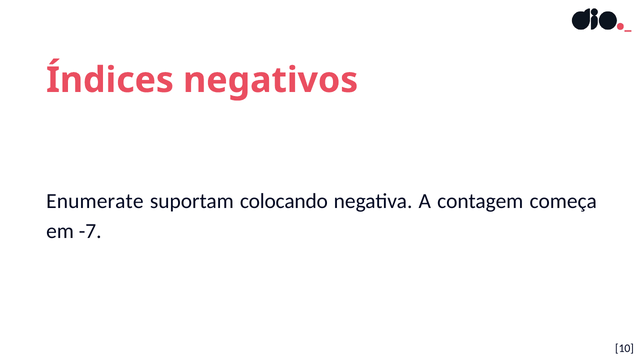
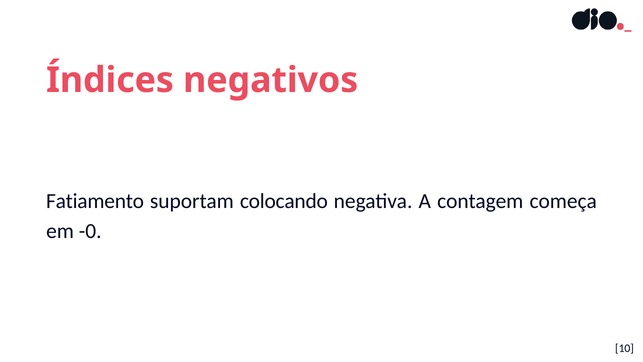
Enumerate: Enumerate -> Fatiamento (95, 201)
-7: -7 -> -0 (90, 231)
